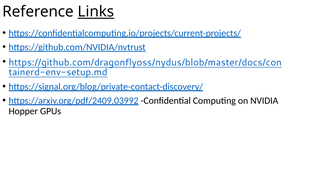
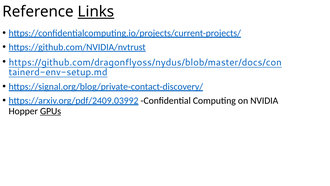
GPUs underline: none -> present (51, 111)
